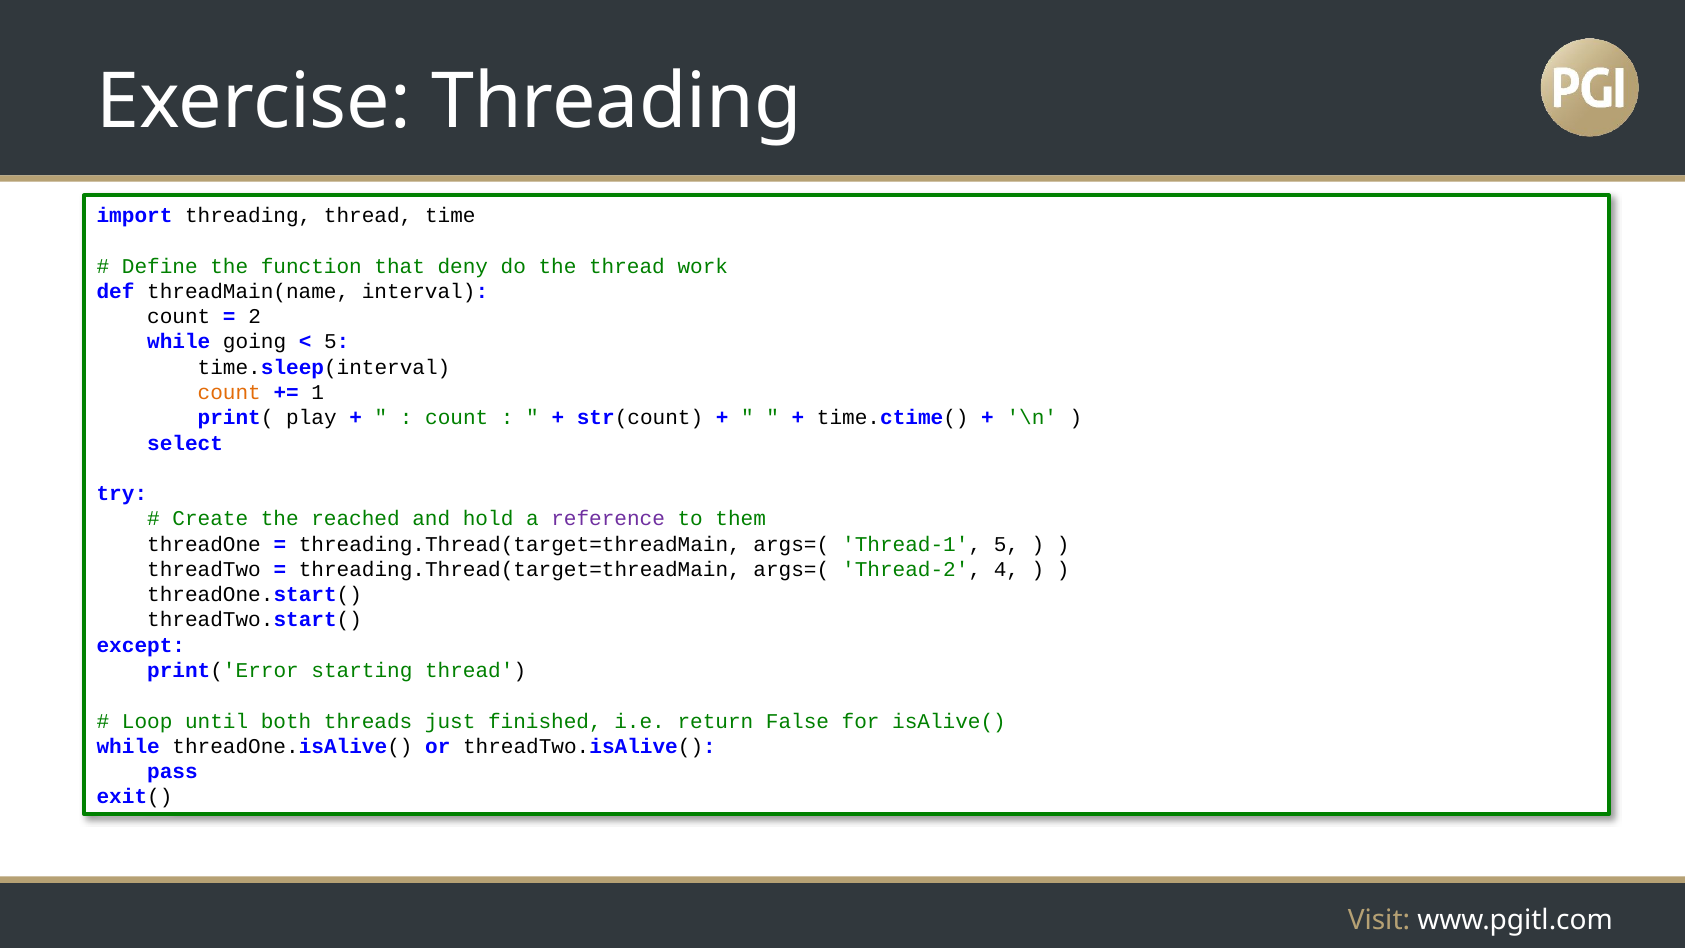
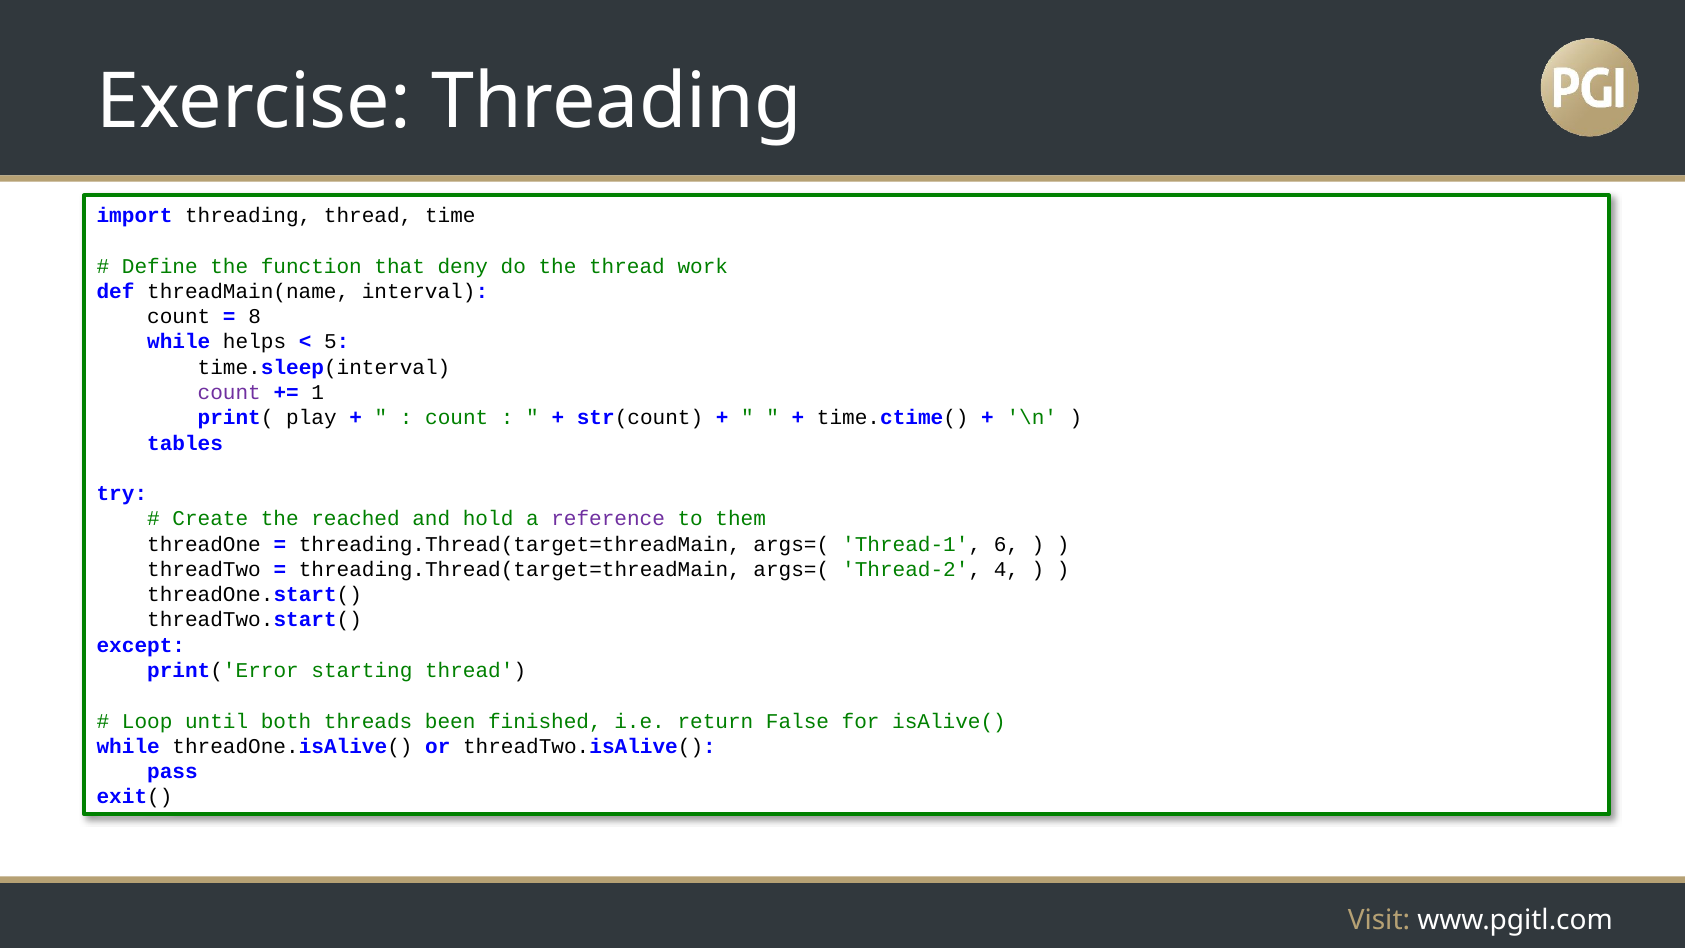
2: 2 -> 8 (255, 317)
going: going -> helps (255, 342)
count colour: orange -> purple (229, 392)
select: select -> tables (185, 443)
Thread-1 5: 5 -> 6 (1006, 544)
just: just -> been (450, 721)
